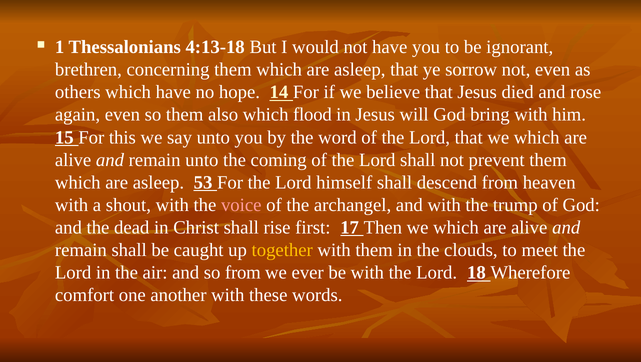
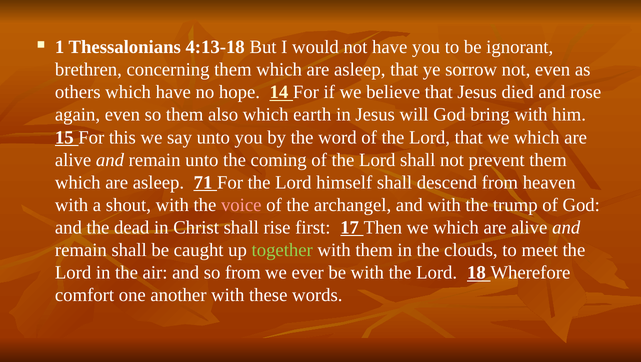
flood: flood -> earth (312, 115)
53: 53 -> 71 (203, 182)
together colour: yellow -> light green (282, 250)
